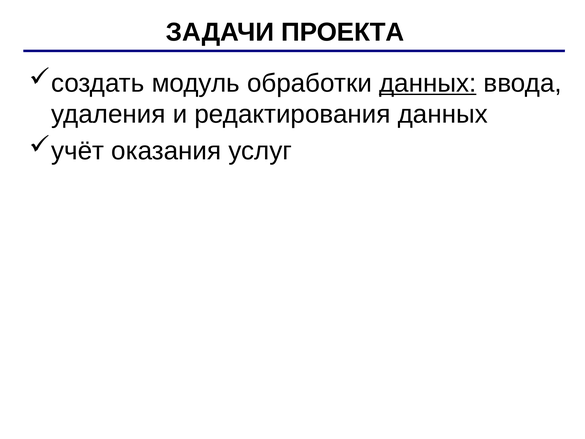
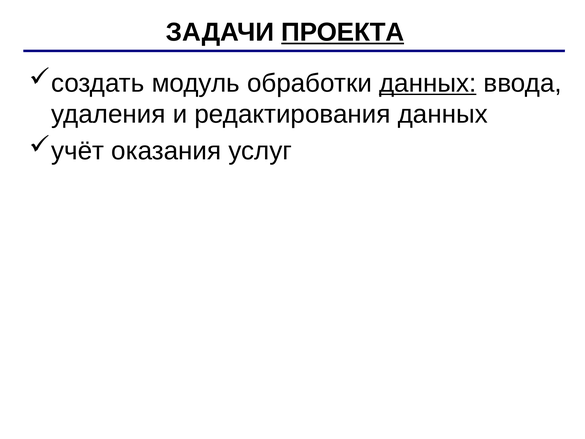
ПРОЕКТА underline: none -> present (343, 32)
